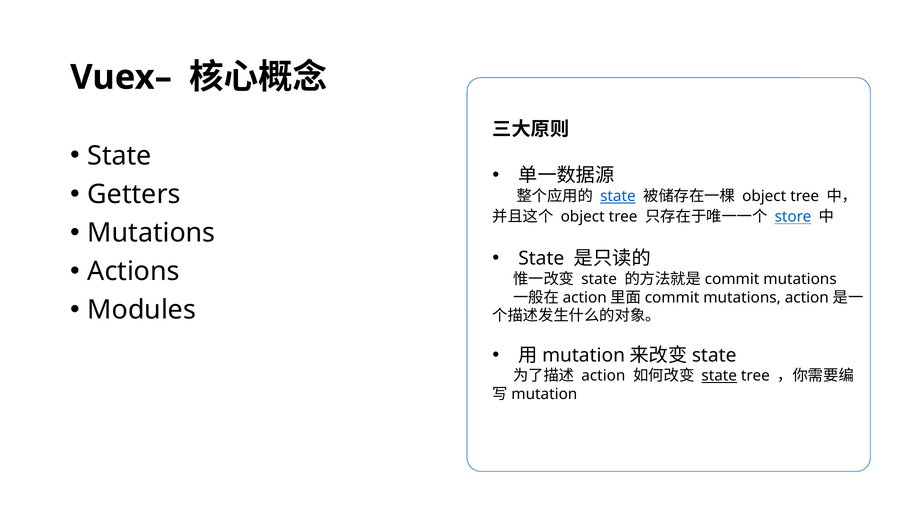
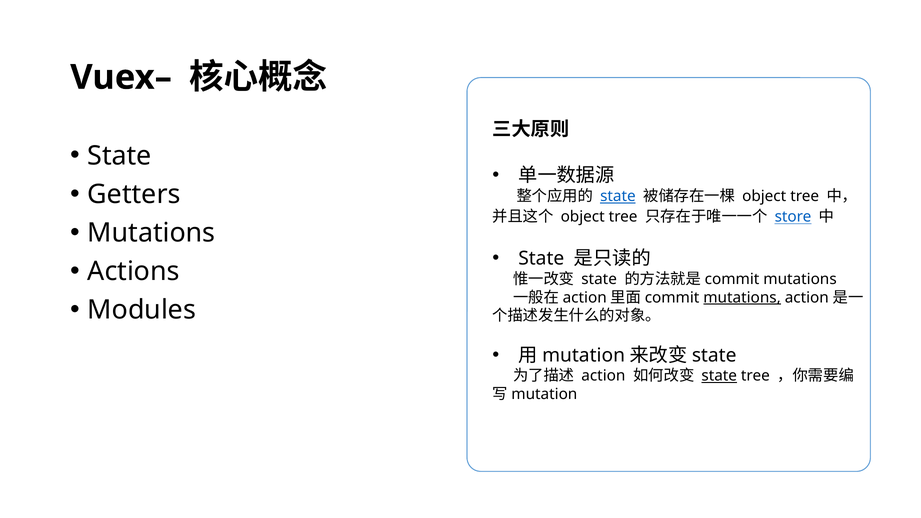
mutations underline: none -> present (742, 297)
